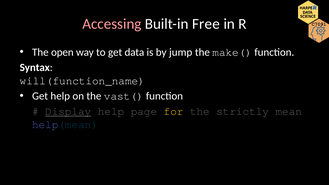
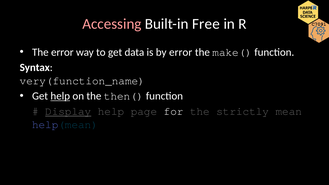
The open: open -> error (62, 52)
by jump: jump -> error (181, 52)
will(function_name: will(function_name -> very(function_name (82, 81)
help underline: none -> present (60, 96)
vast(: vast( -> then( (124, 96)
for colour: yellow -> white (174, 111)
